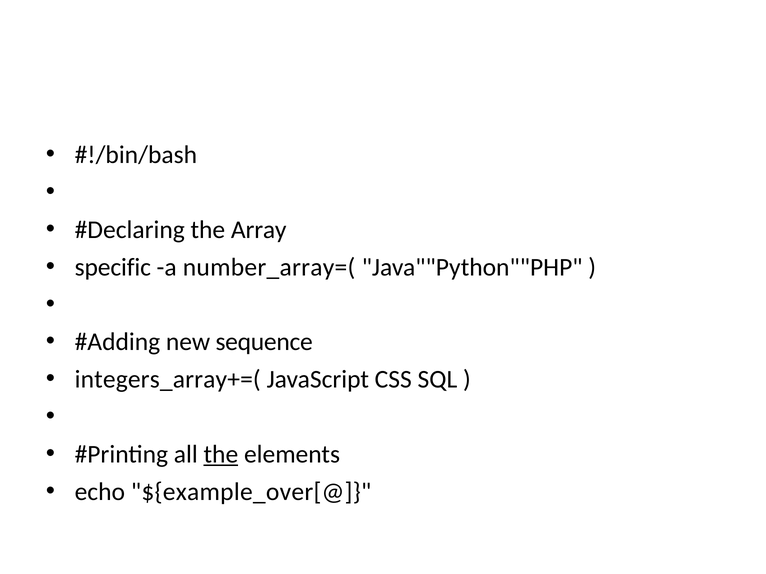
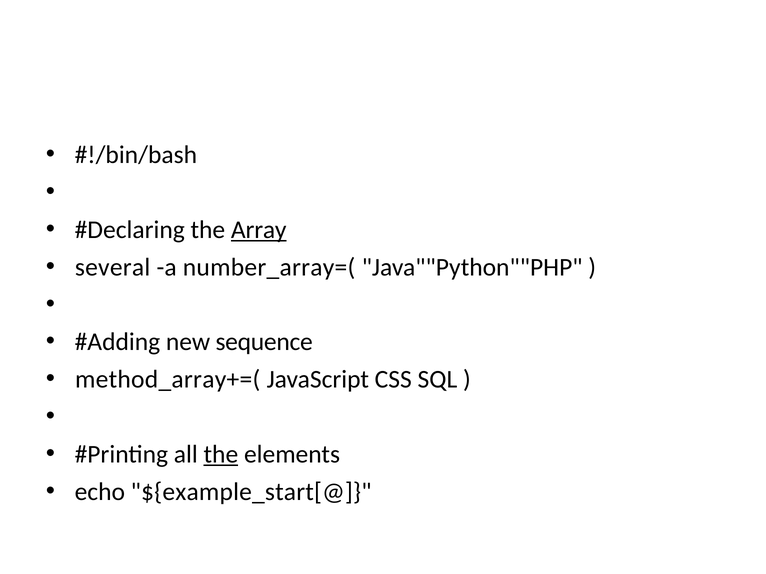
Array underline: none -> present (259, 230)
specific: specific -> several (113, 267)
integers_array+=(: integers_array+=( -> method_array+=( (168, 380)
${example_over[@: ${example_over[@ -> ${example_start[@ (251, 492)
